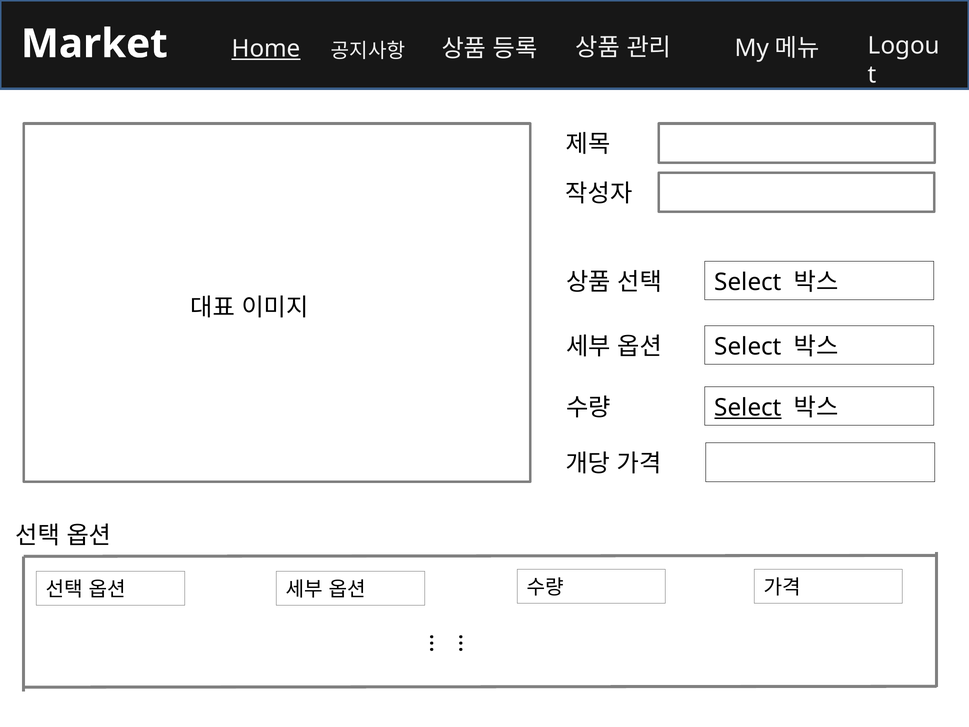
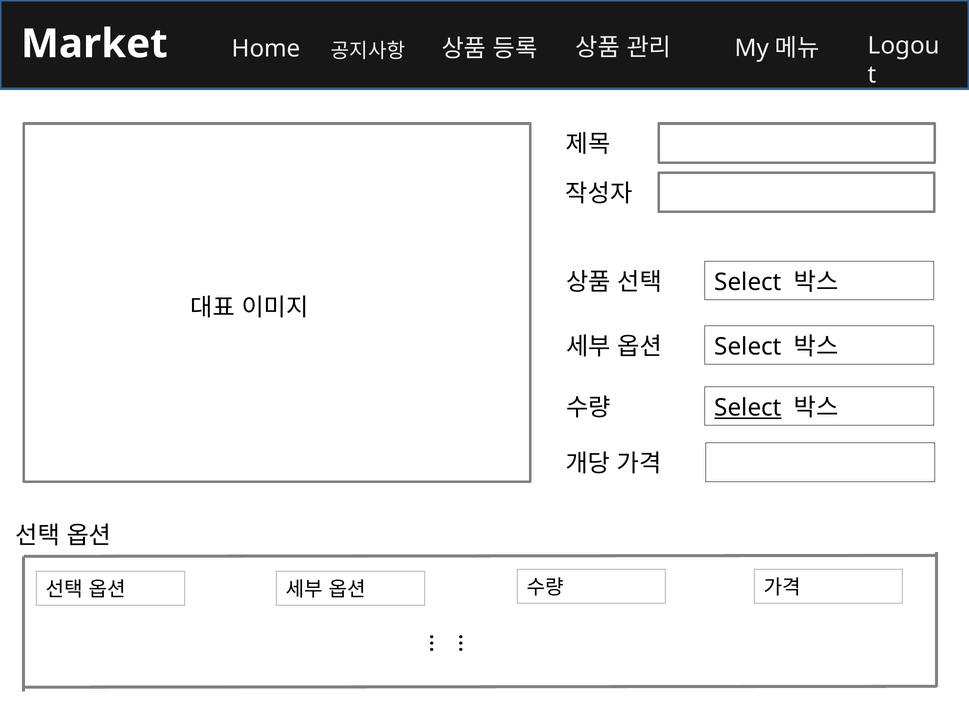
Home underline: present -> none (266, 49)
